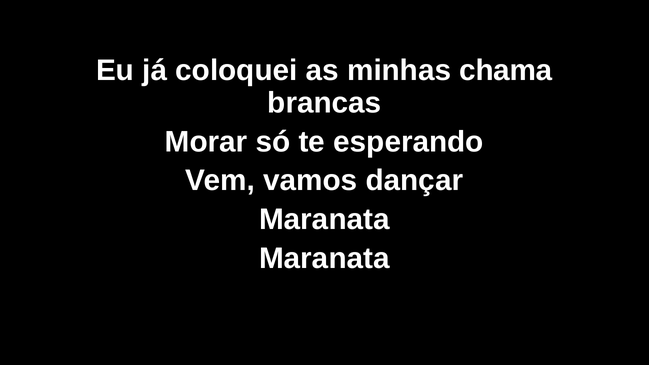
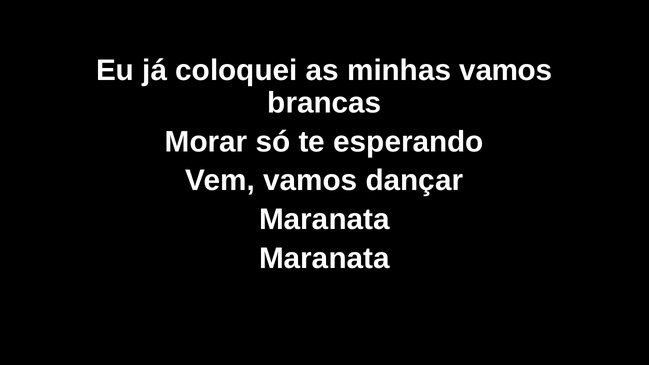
minhas chama: chama -> vamos (506, 71)
